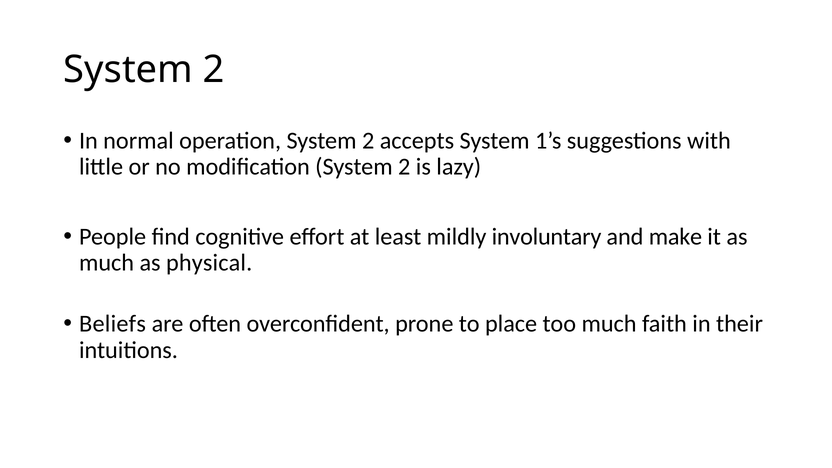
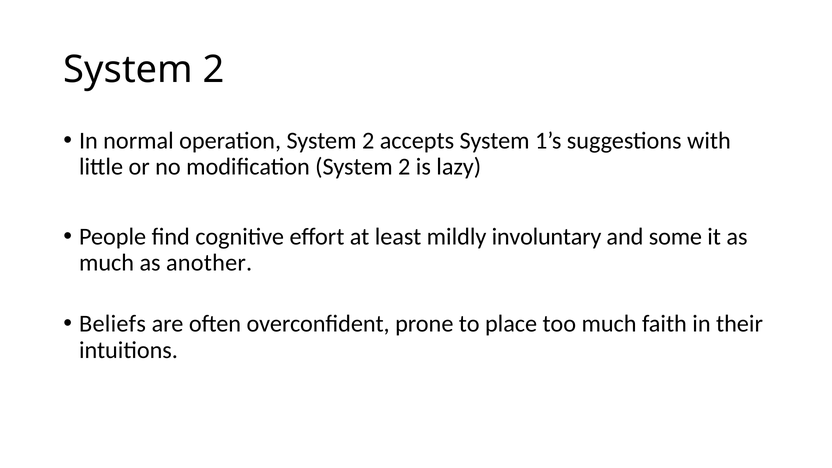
make: make -> some (675, 237)
physical: physical -> another (209, 263)
